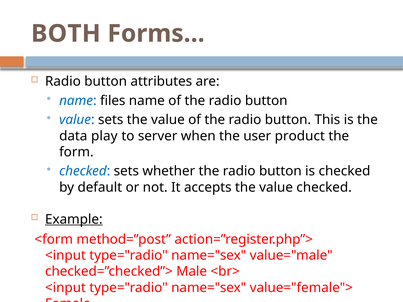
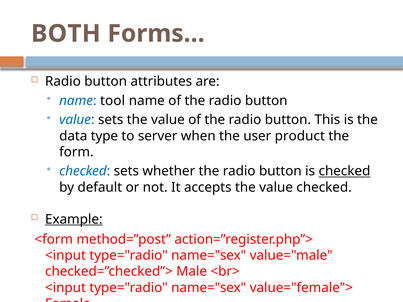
files: files -> tool (113, 101)
play: play -> type (104, 136)
checked underline: none -> present (344, 171)
